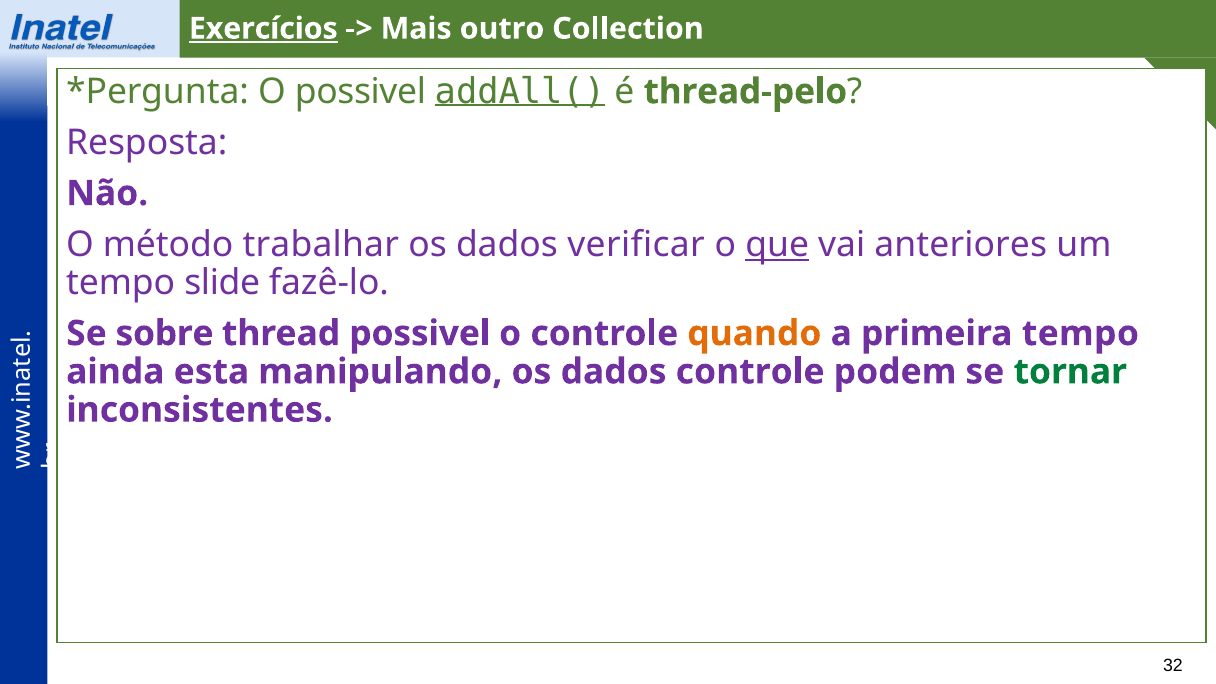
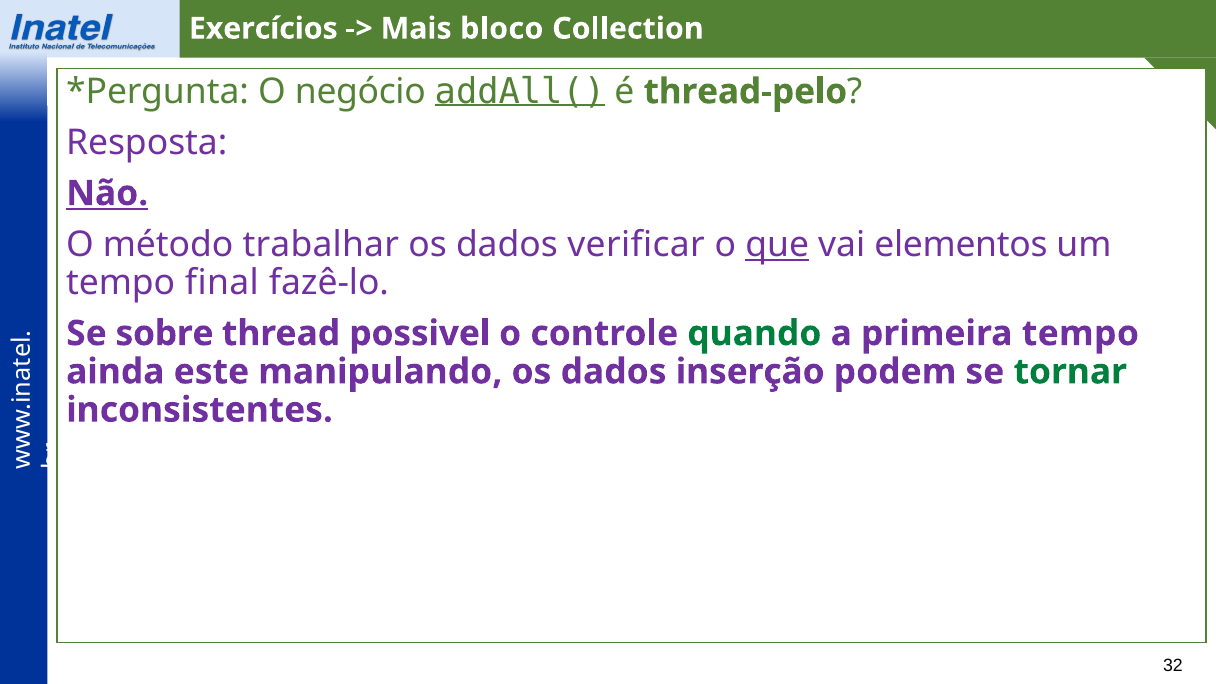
Exercícios underline: present -> none (263, 29)
outro: outro -> bloco (502, 29)
O possivel: possivel -> negócio (360, 92)
Não underline: none -> present (107, 193)
anteriores: anteriores -> elementos (961, 244)
slide: slide -> final (222, 283)
quando colour: orange -> green (754, 333)
esta: esta -> este (211, 372)
dados controle: controle -> inserção (750, 372)
